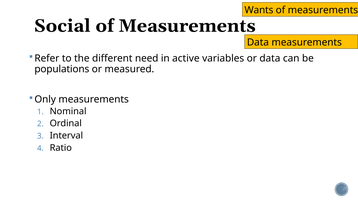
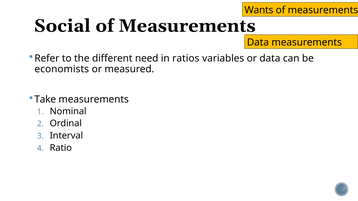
active: active -> ratios (186, 58)
populations: populations -> economists (62, 69)
Only: Only -> Take (45, 100)
